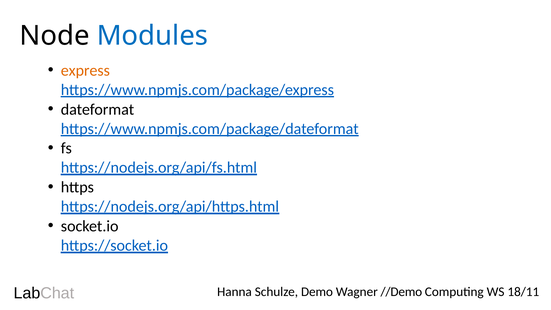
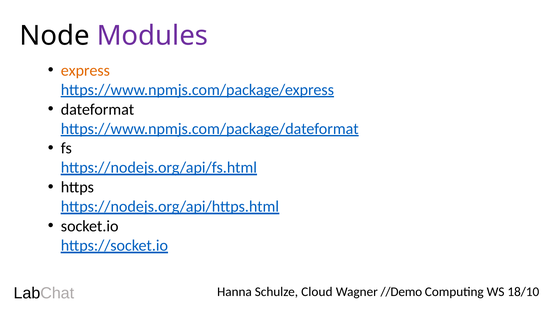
Modules colour: blue -> purple (152, 36)
Demo: Demo -> Cloud (317, 292)
18/11: 18/11 -> 18/10 (523, 292)
